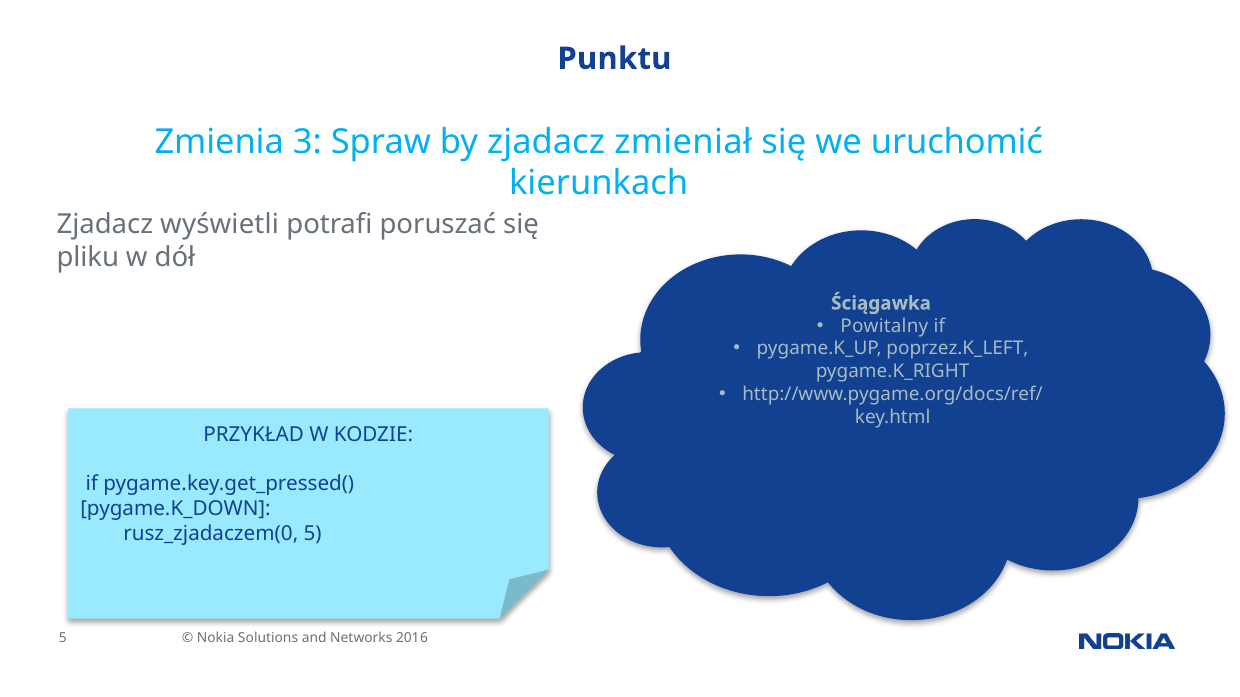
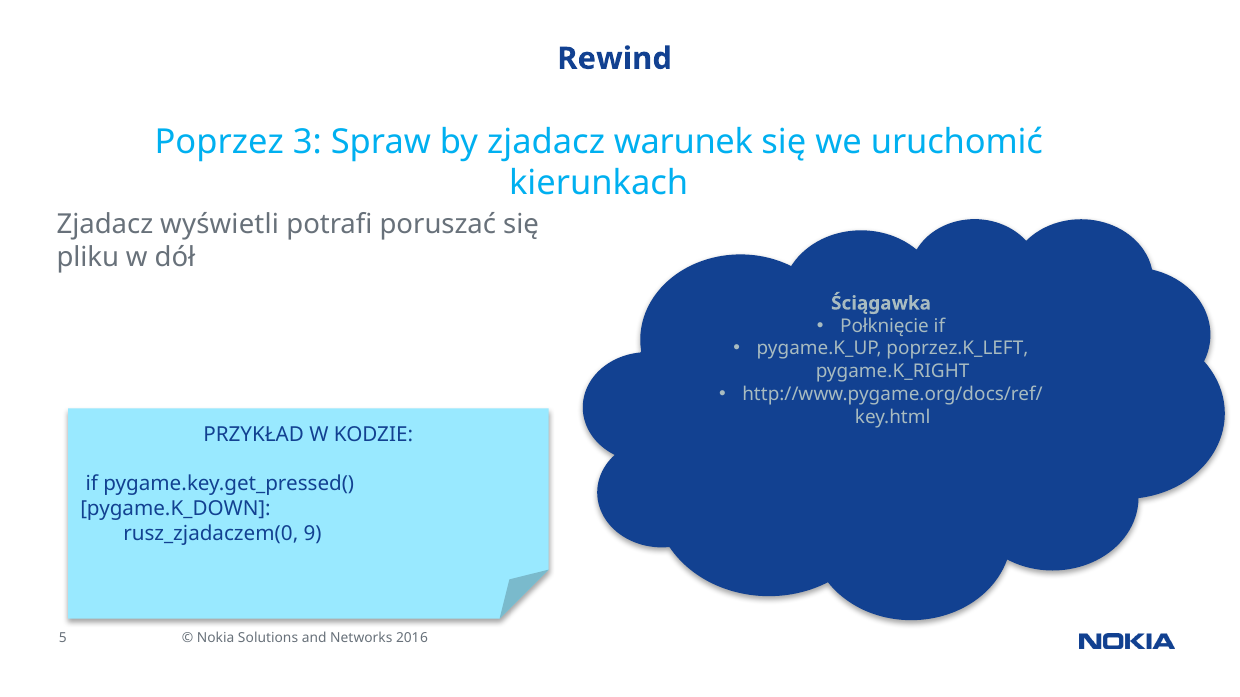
Punktu: Punktu -> Rewind (615, 59)
Zmienia: Zmienia -> Poprzez (219, 142)
zmieniał: zmieniał -> warunek (683, 142)
Powitalny: Powitalny -> Połknięcie (885, 326)
rusz_zjadaczem(0 5: 5 -> 9 (313, 534)
